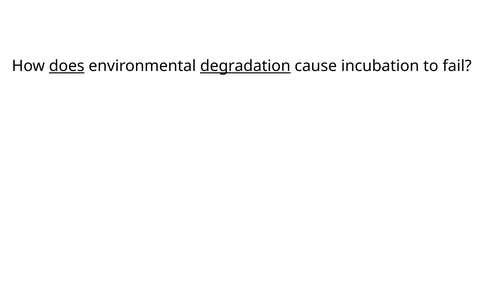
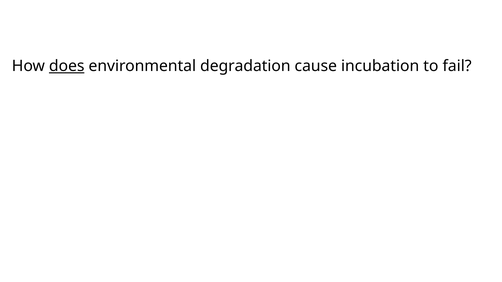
degradation underline: present -> none (245, 66)
